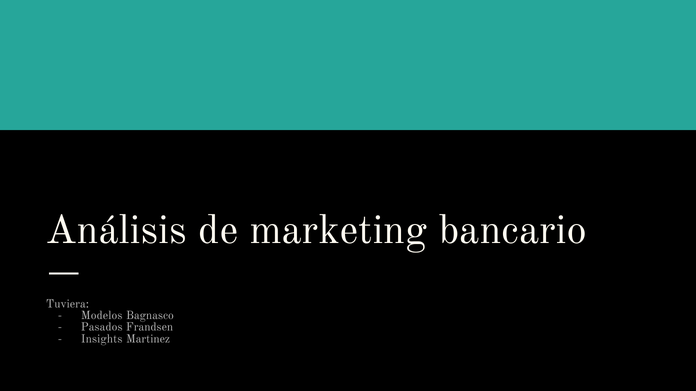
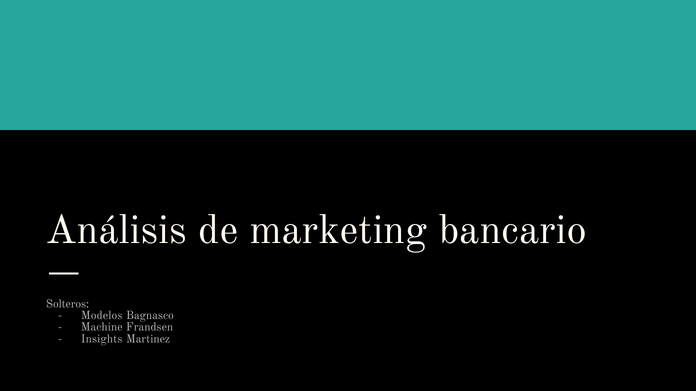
Tuviera: Tuviera -> Solteros (68, 304)
Pasados: Pasados -> Machine (102, 328)
